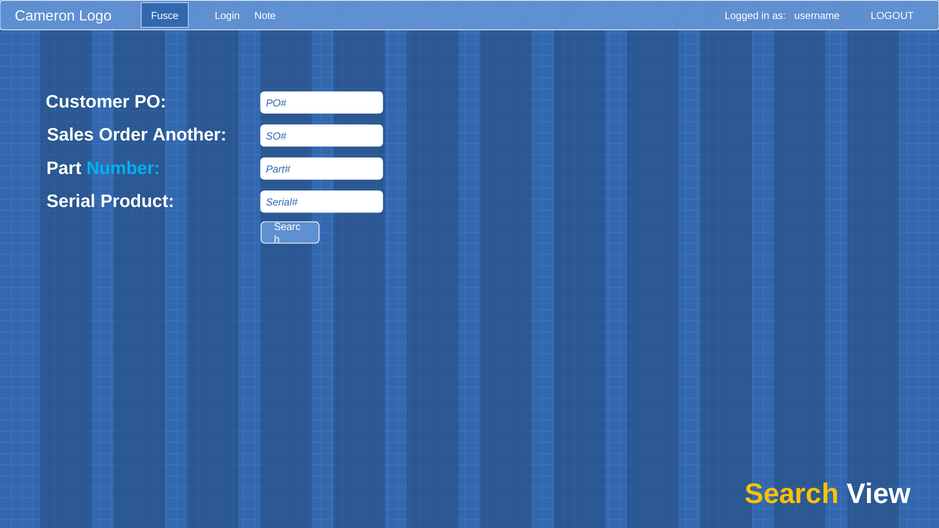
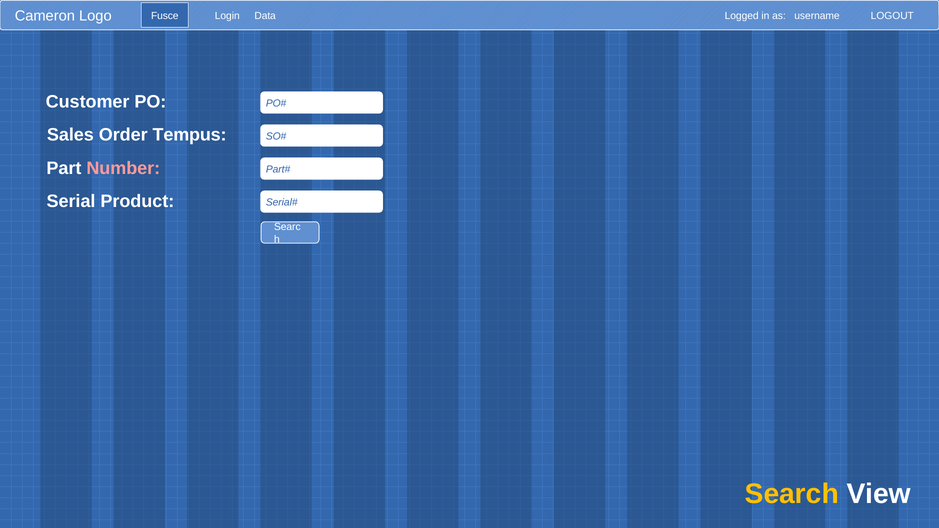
Note: Note -> Data (265, 16)
Another: Another -> Tempus (190, 135)
Number colour: light blue -> pink (123, 168)
